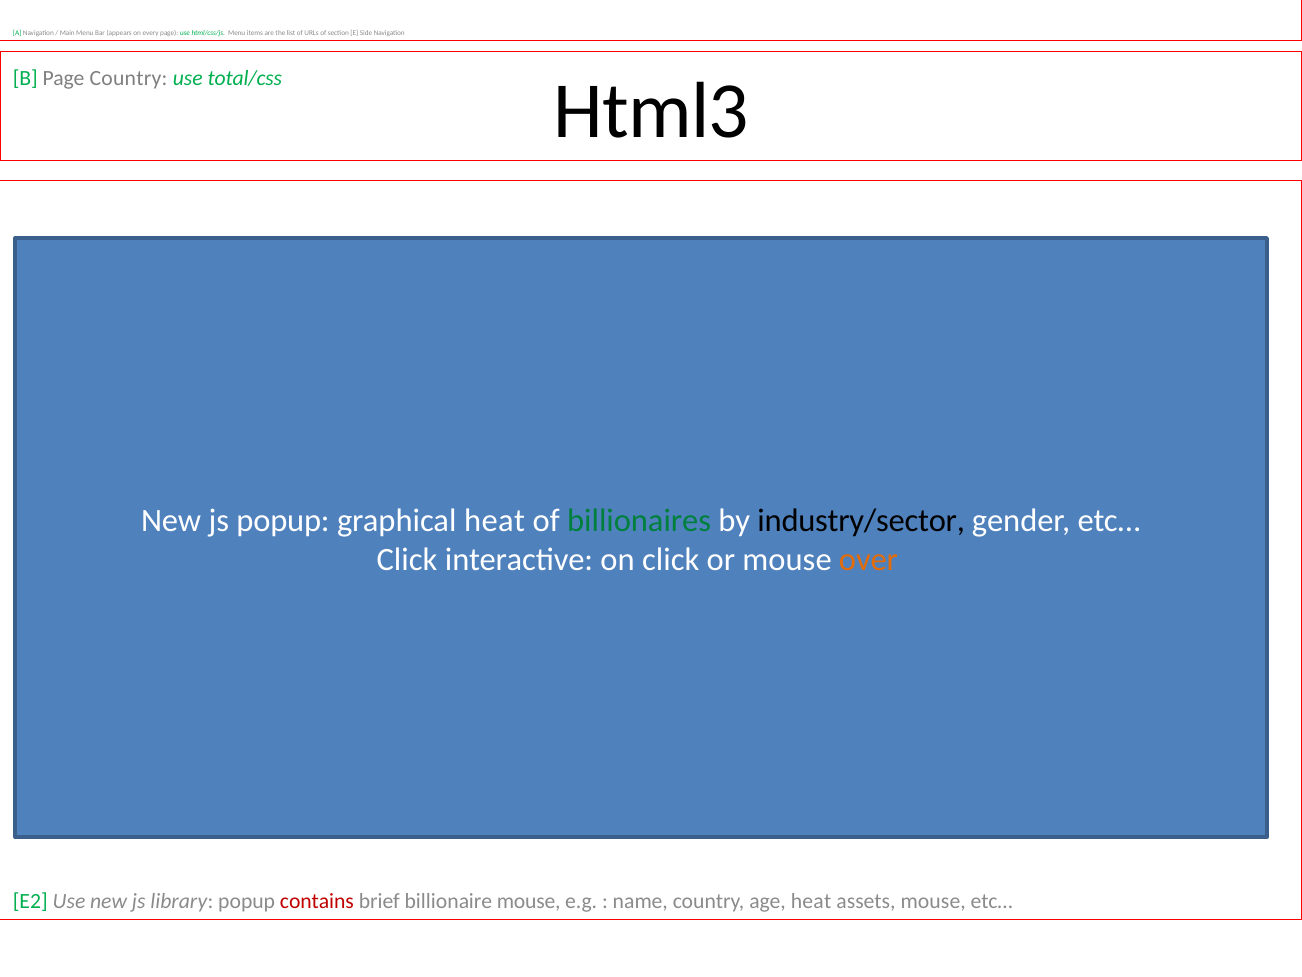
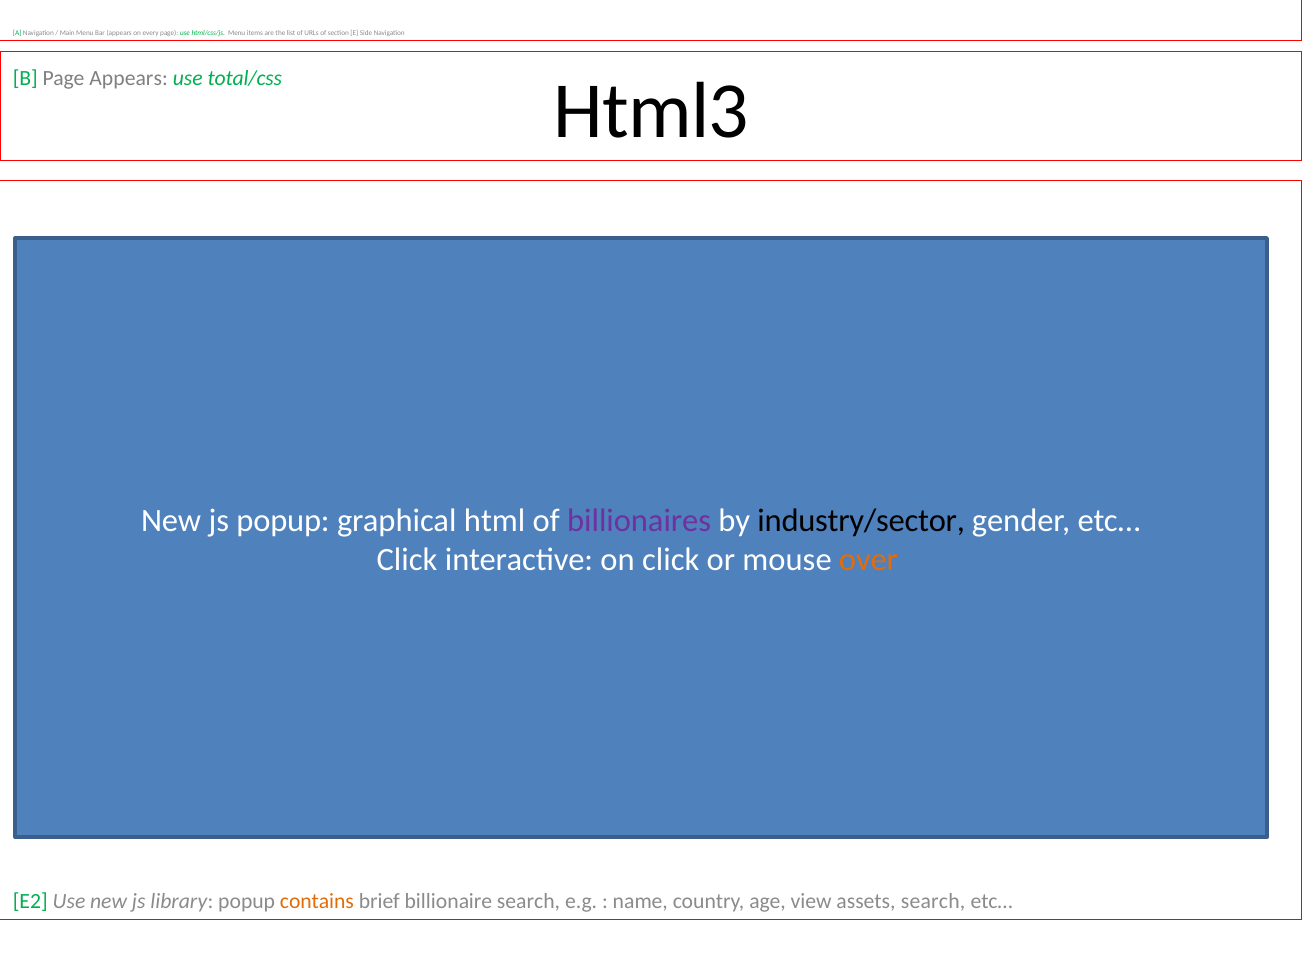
Page Country: Country -> Appears (129, 78)
graphical heat: heat -> html (495, 520)
billionaires colour: green -> purple (639, 520)
contains colour: red -> orange (317, 901)
billionaire mouse: mouse -> search (529, 901)
age heat: heat -> view (811, 901)
assets mouse: mouse -> search (933, 901)
